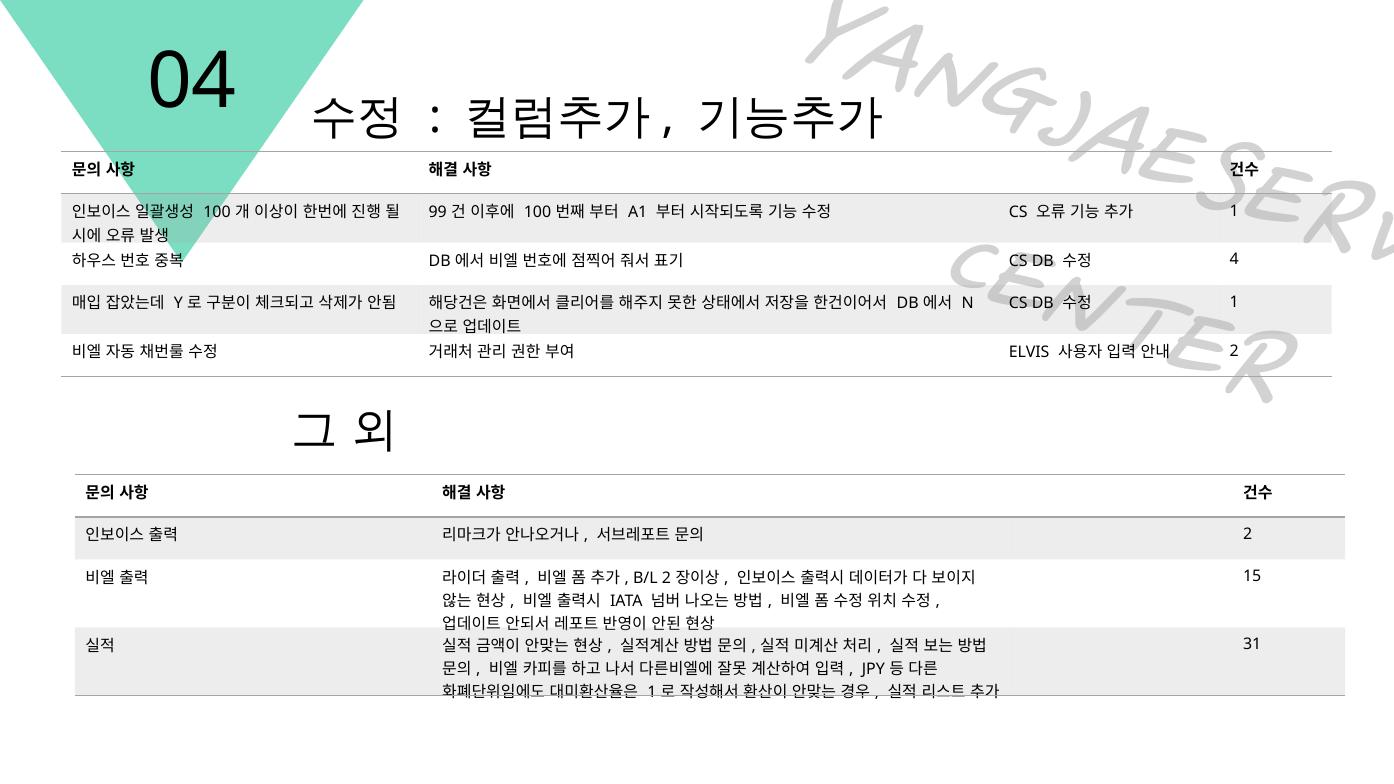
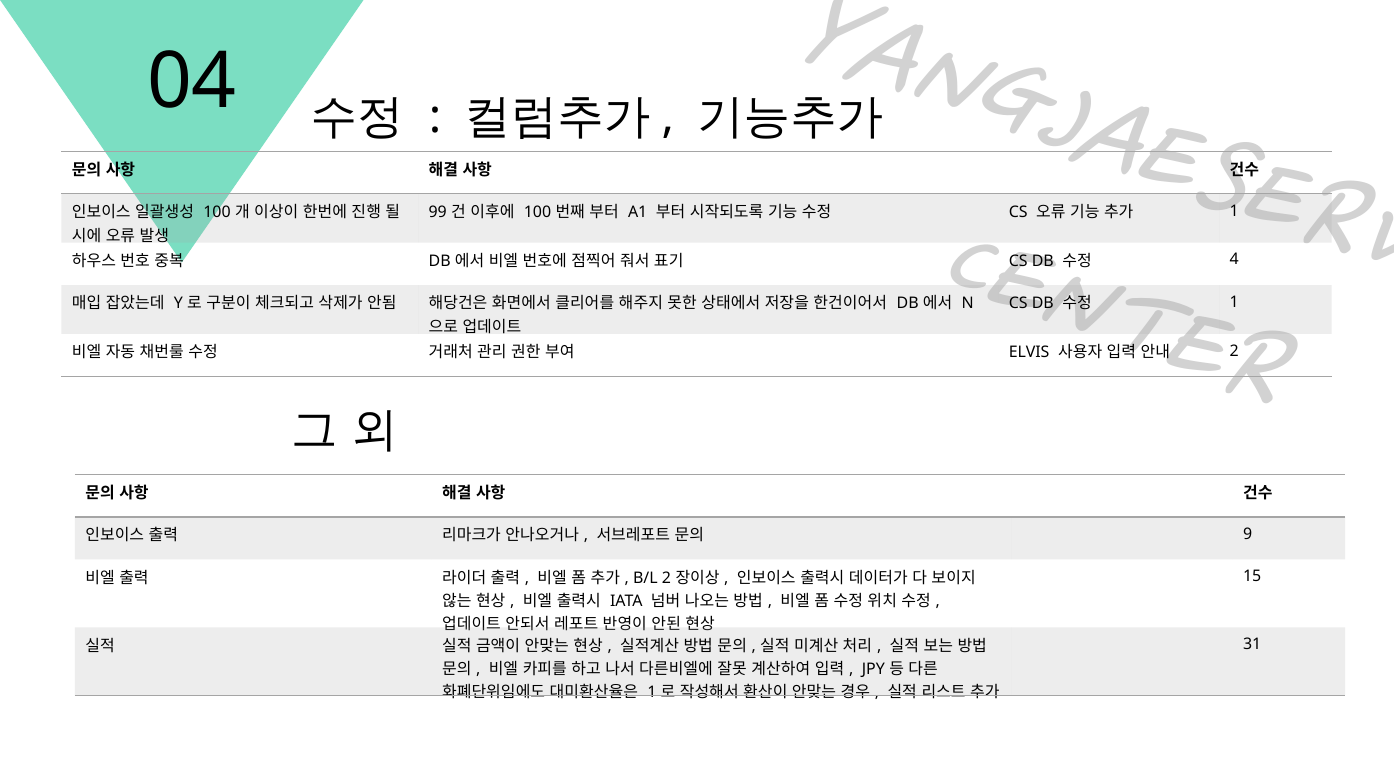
2: 2 -> 9 (1248, 534)
